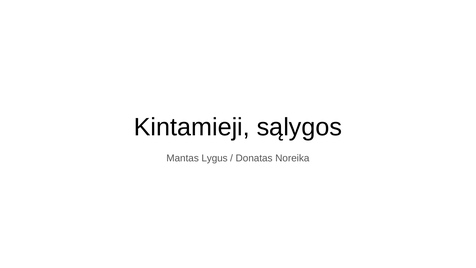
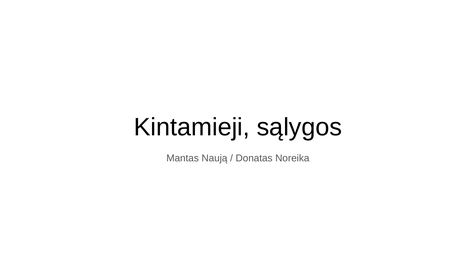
Lygus: Lygus -> Naują (214, 158)
